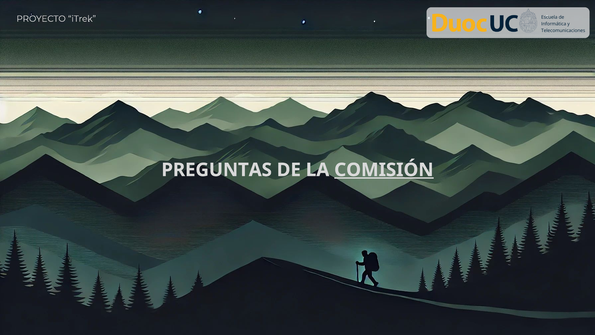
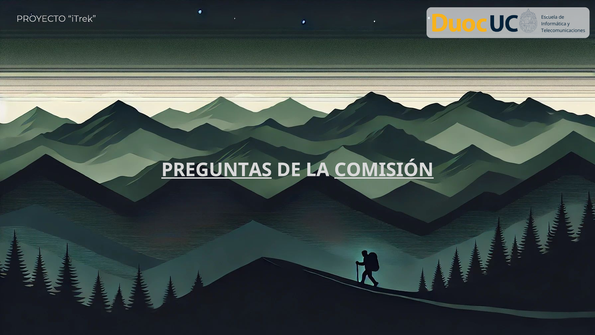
PREGUNTAS underline: none -> present (217, 170)
